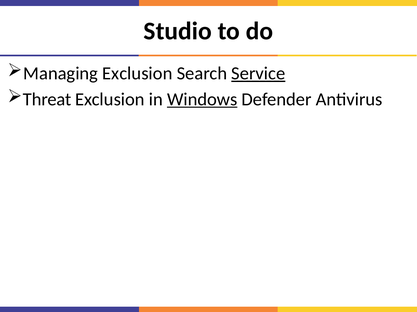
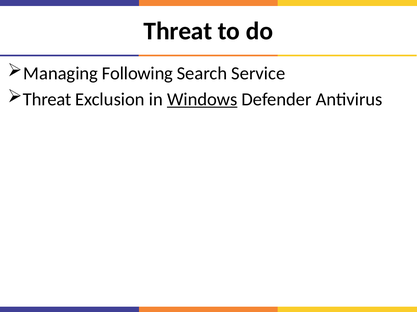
Studio: Studio -> Threat (178, 31)
Managing Exclusion: Exclusion -> Following (137, 74)
Service underline: present -> none (258, 74)
